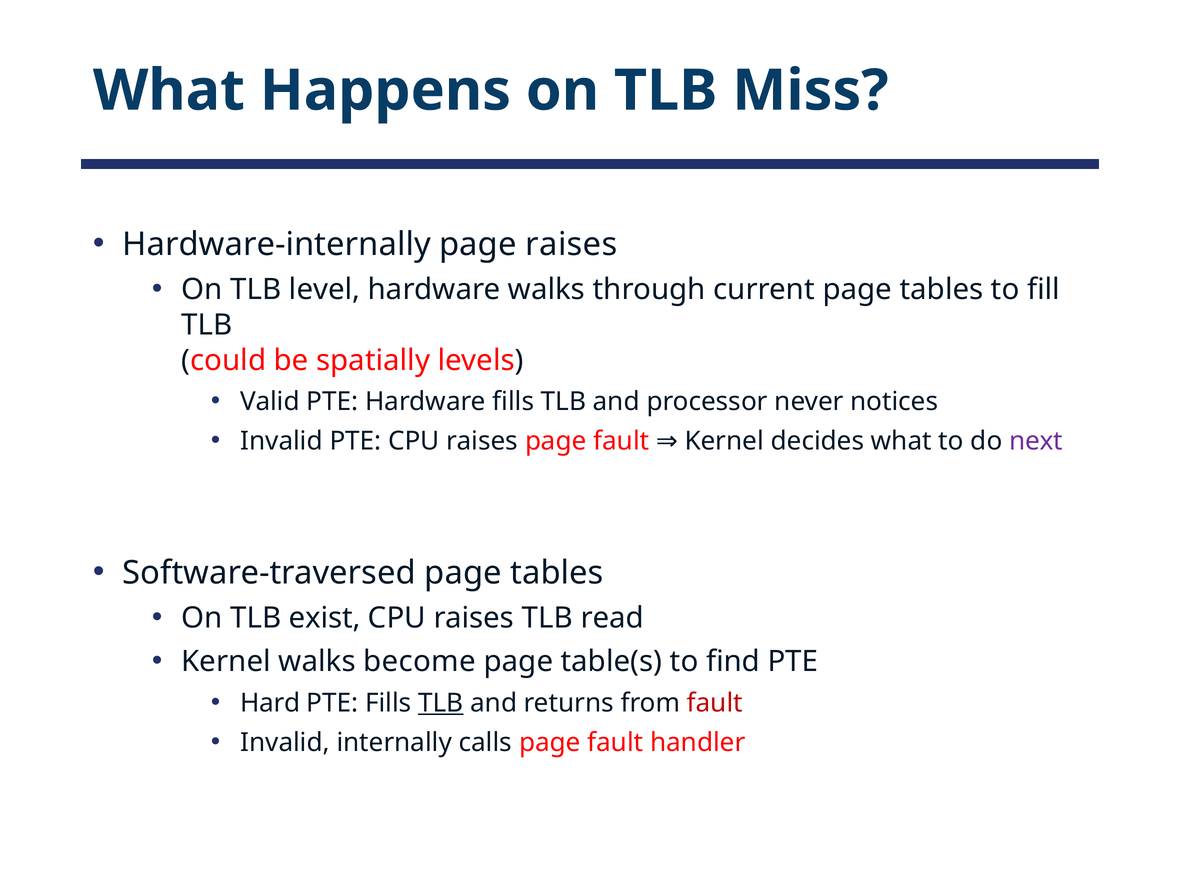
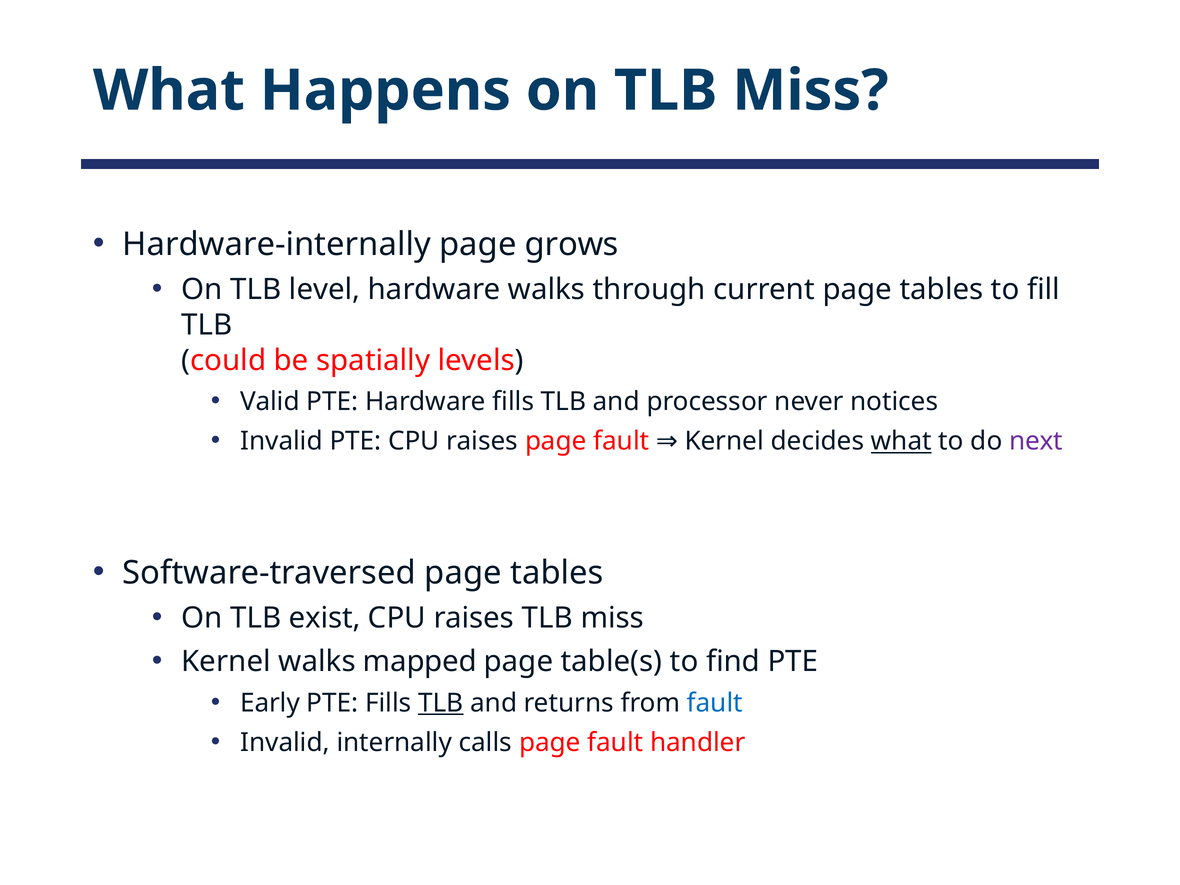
page raises: raises -> grows (572, 244)
what underline: none -> present (901, 441)
raises TLB read: read -> miss (612, 618)
become: become -> mapped (420, 662)
Hard: Hard -> Early (270, 703)
fault colour: red -> blue (715, 703)
